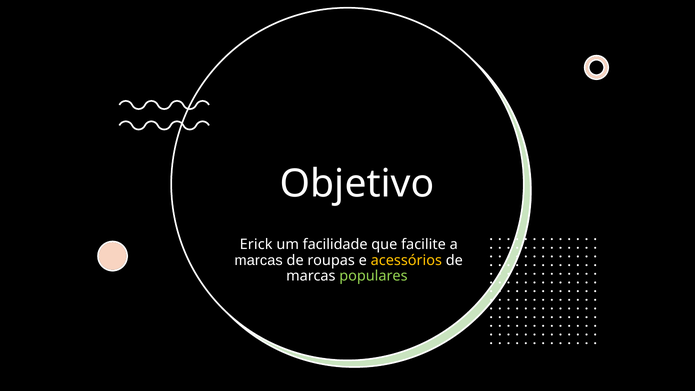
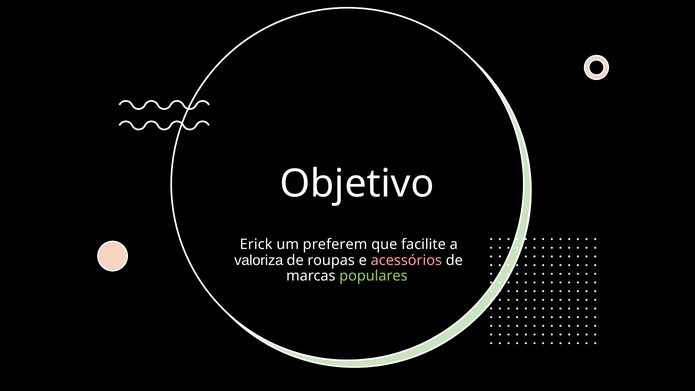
facilidade: facilidade -> preferem (335, 245)
marcas: marcas -> valoriza (259, 260)
acessórios colour: yellow -> pink (406, 260)
